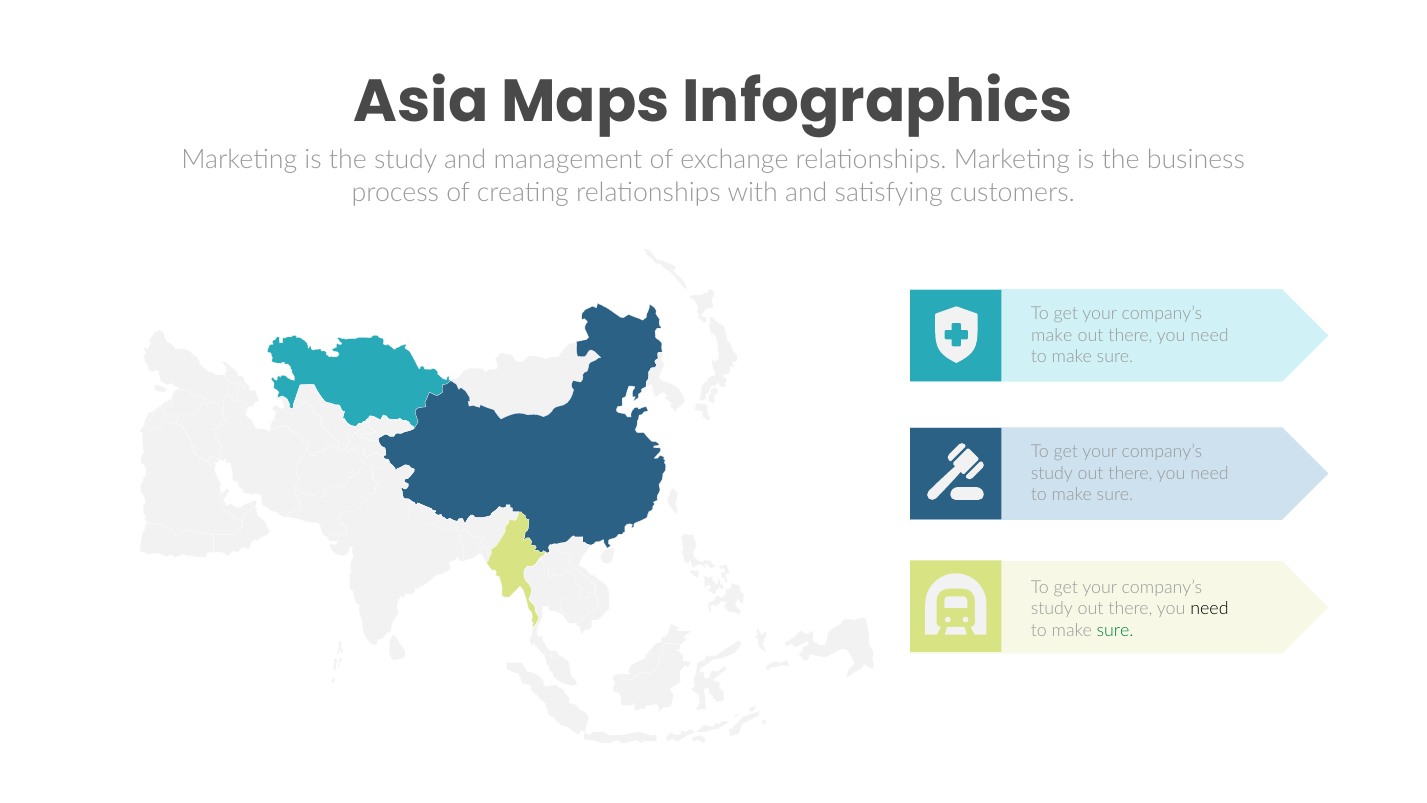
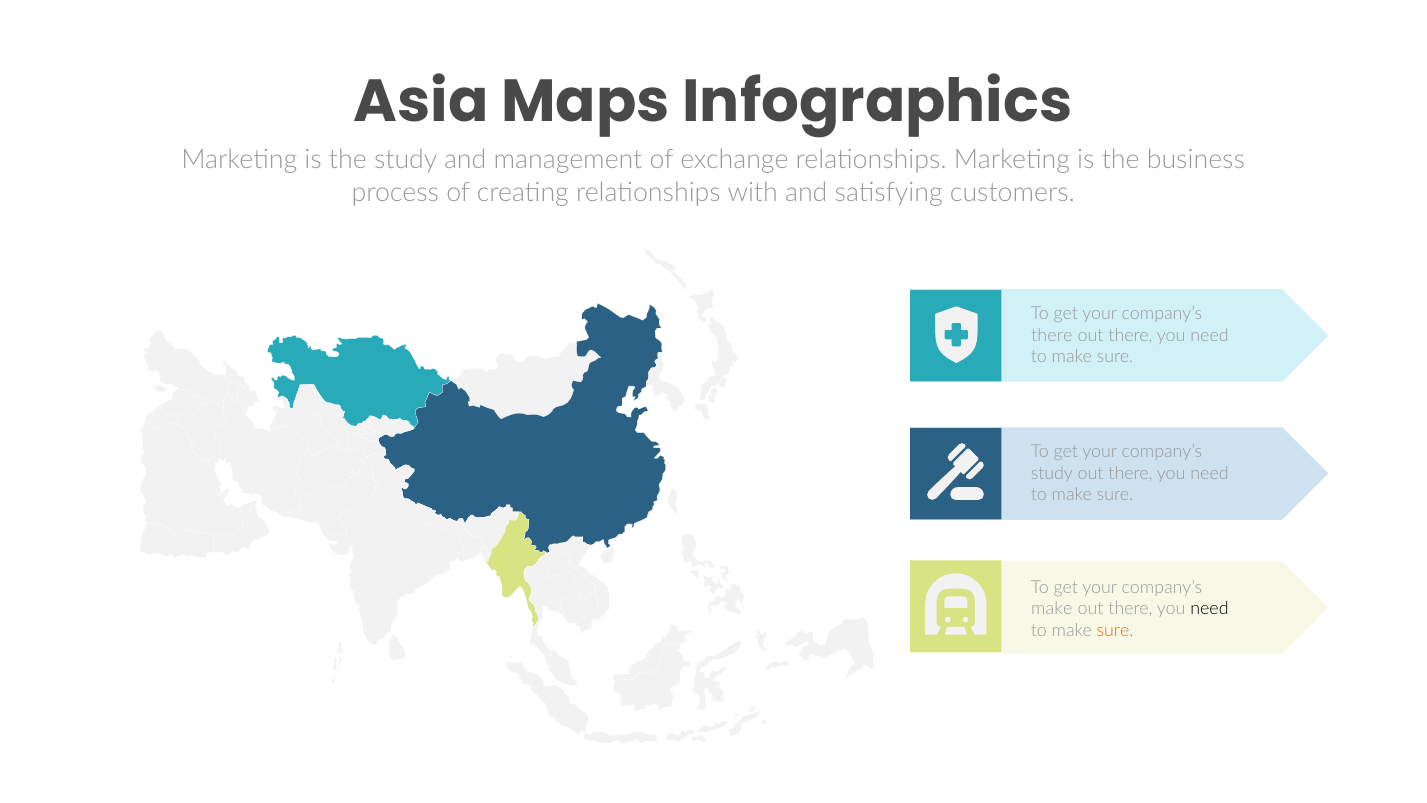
make: make -> there (1052, 335)
study: study -> make (1052, 609)
sure colour: green -> orange (1115, 630)
